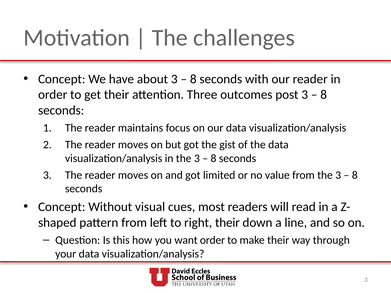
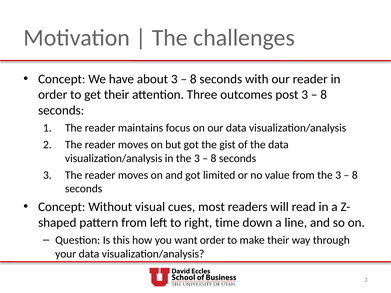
right their: their -> time (227, 223)
